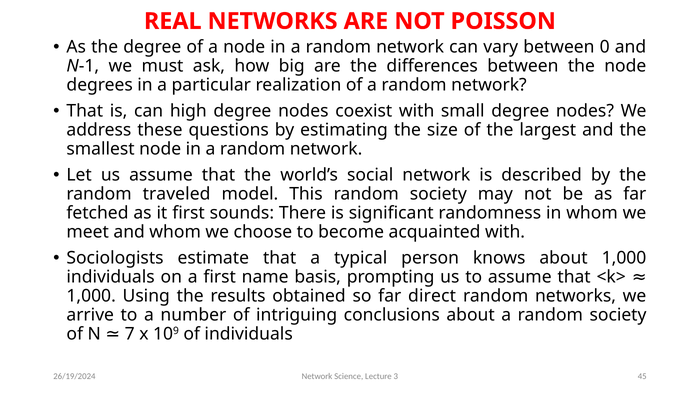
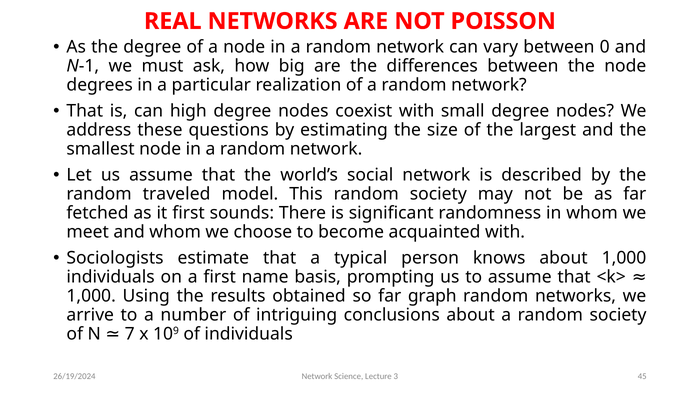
direct: direct -> graph (432, 296)
